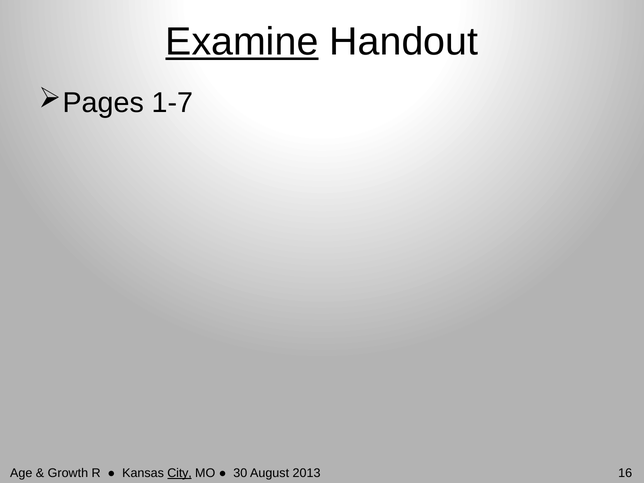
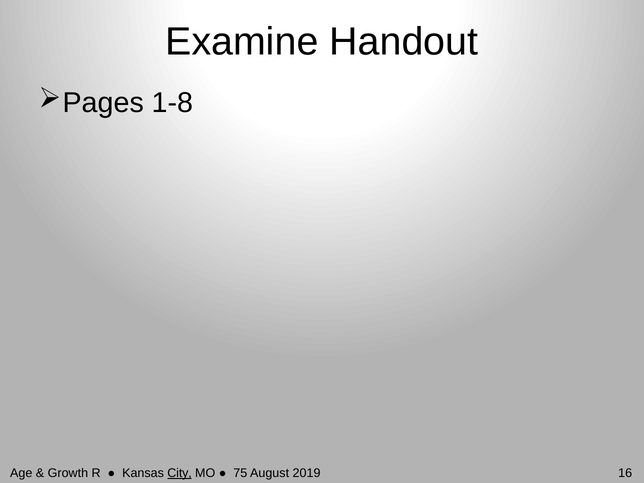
Examine underline: present -> none (242, 42)
1-7: 1-7 -> 1-8 (173, 103)
30: 30 -> 75 (240, 473)
2013: 2013 -> 2019 (307, 473)
